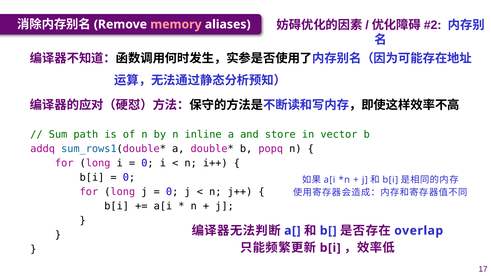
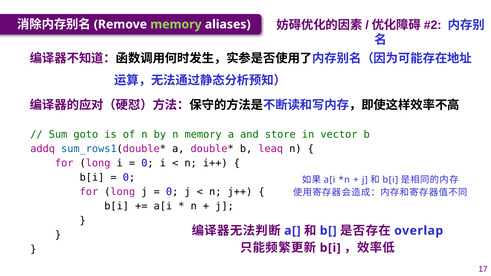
memory colour: pink -> light green (176, 24)
path: path -> goto (86, 135)
n inline: inline -> memory (203, 135)
popq: popq -> leaq (271, 149)
